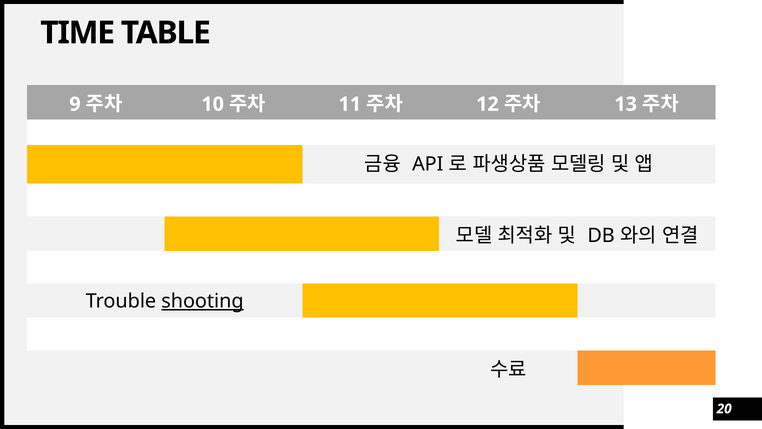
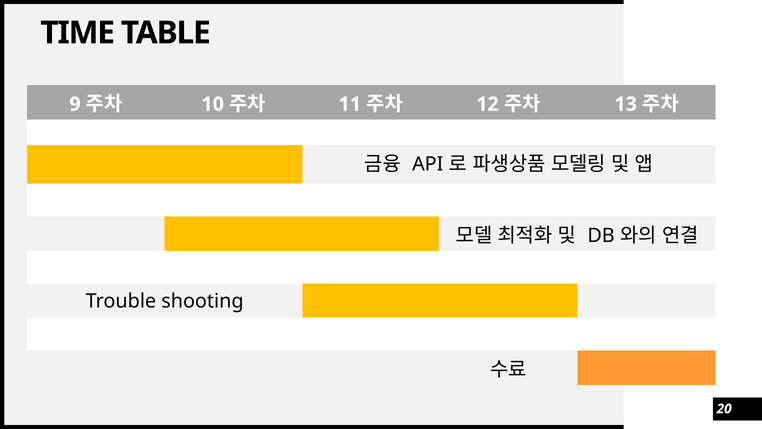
shooting underline: present -> none (202, 301)
